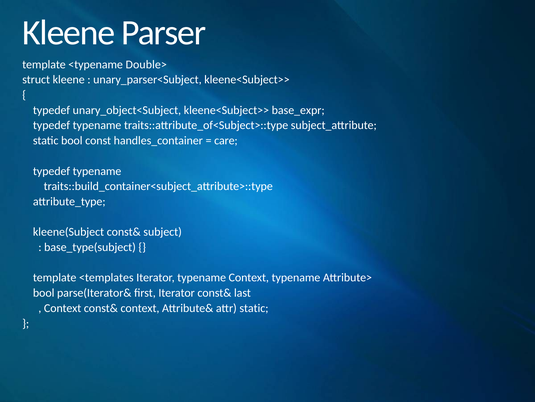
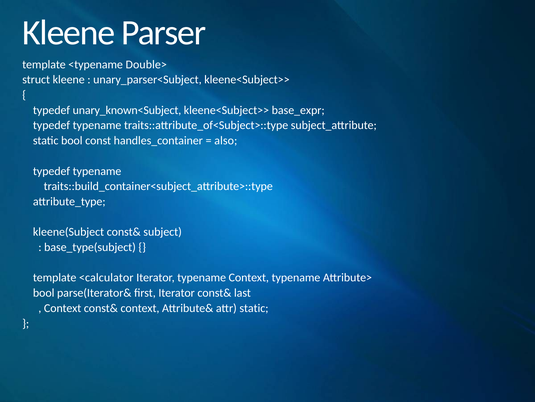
unary_object<Subject: unary_object<Subject -> unary_known<Subject (127, 110)
care: care -> also (226, 140)
<templates: <templates -> <calculator (106, 277)
